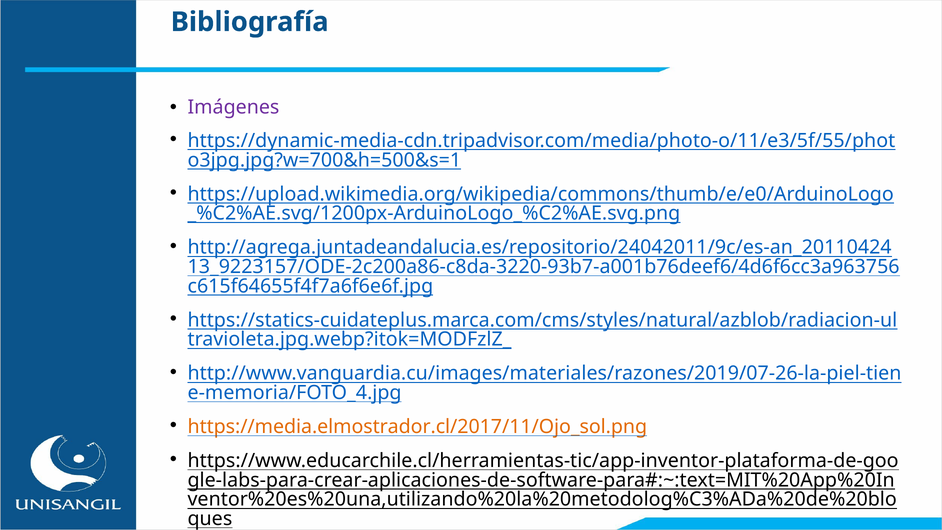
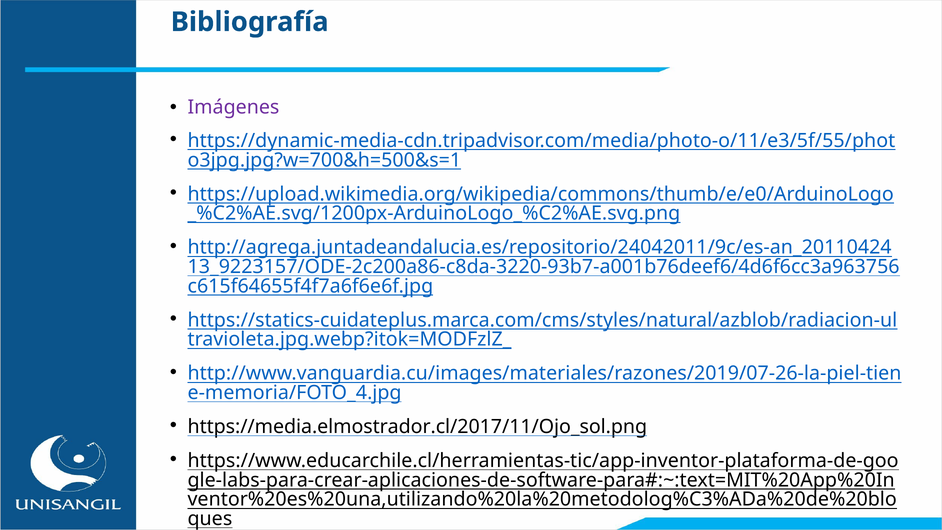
https://media.elmostrador.cl/2017/11/Ojo_sol.png colour: orange -> black (417, 427)
